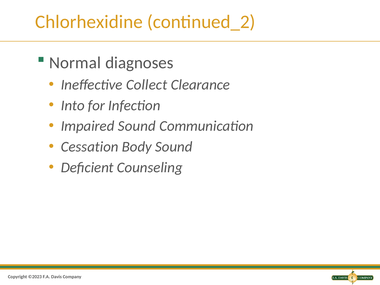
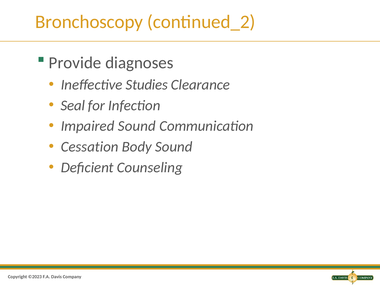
Chlorhexidine: Chlorhexidine -> Bronchoscopy (89, 22)
Normal: Normal -> Provide (75, 63)
Collect: Collect -> Studies (147, 85)
Into: Into -> Seal (73, 105)
